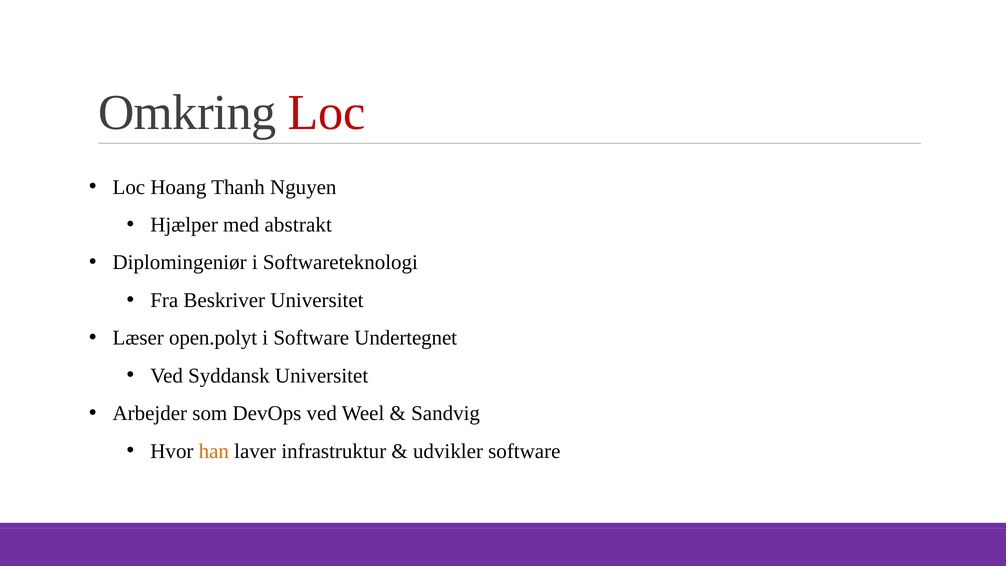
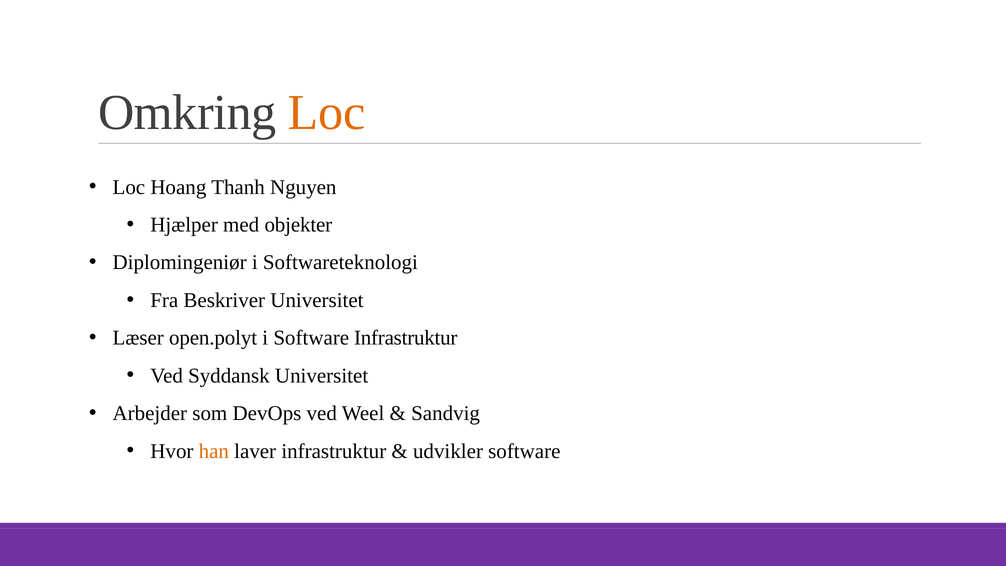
Loc colour: red -> orange (327, 113)
abstrakt: abstrakt -> objekter (298, 225)
Software Undertegnet: Undertegnet -> Infrastruktur (406, 338)
